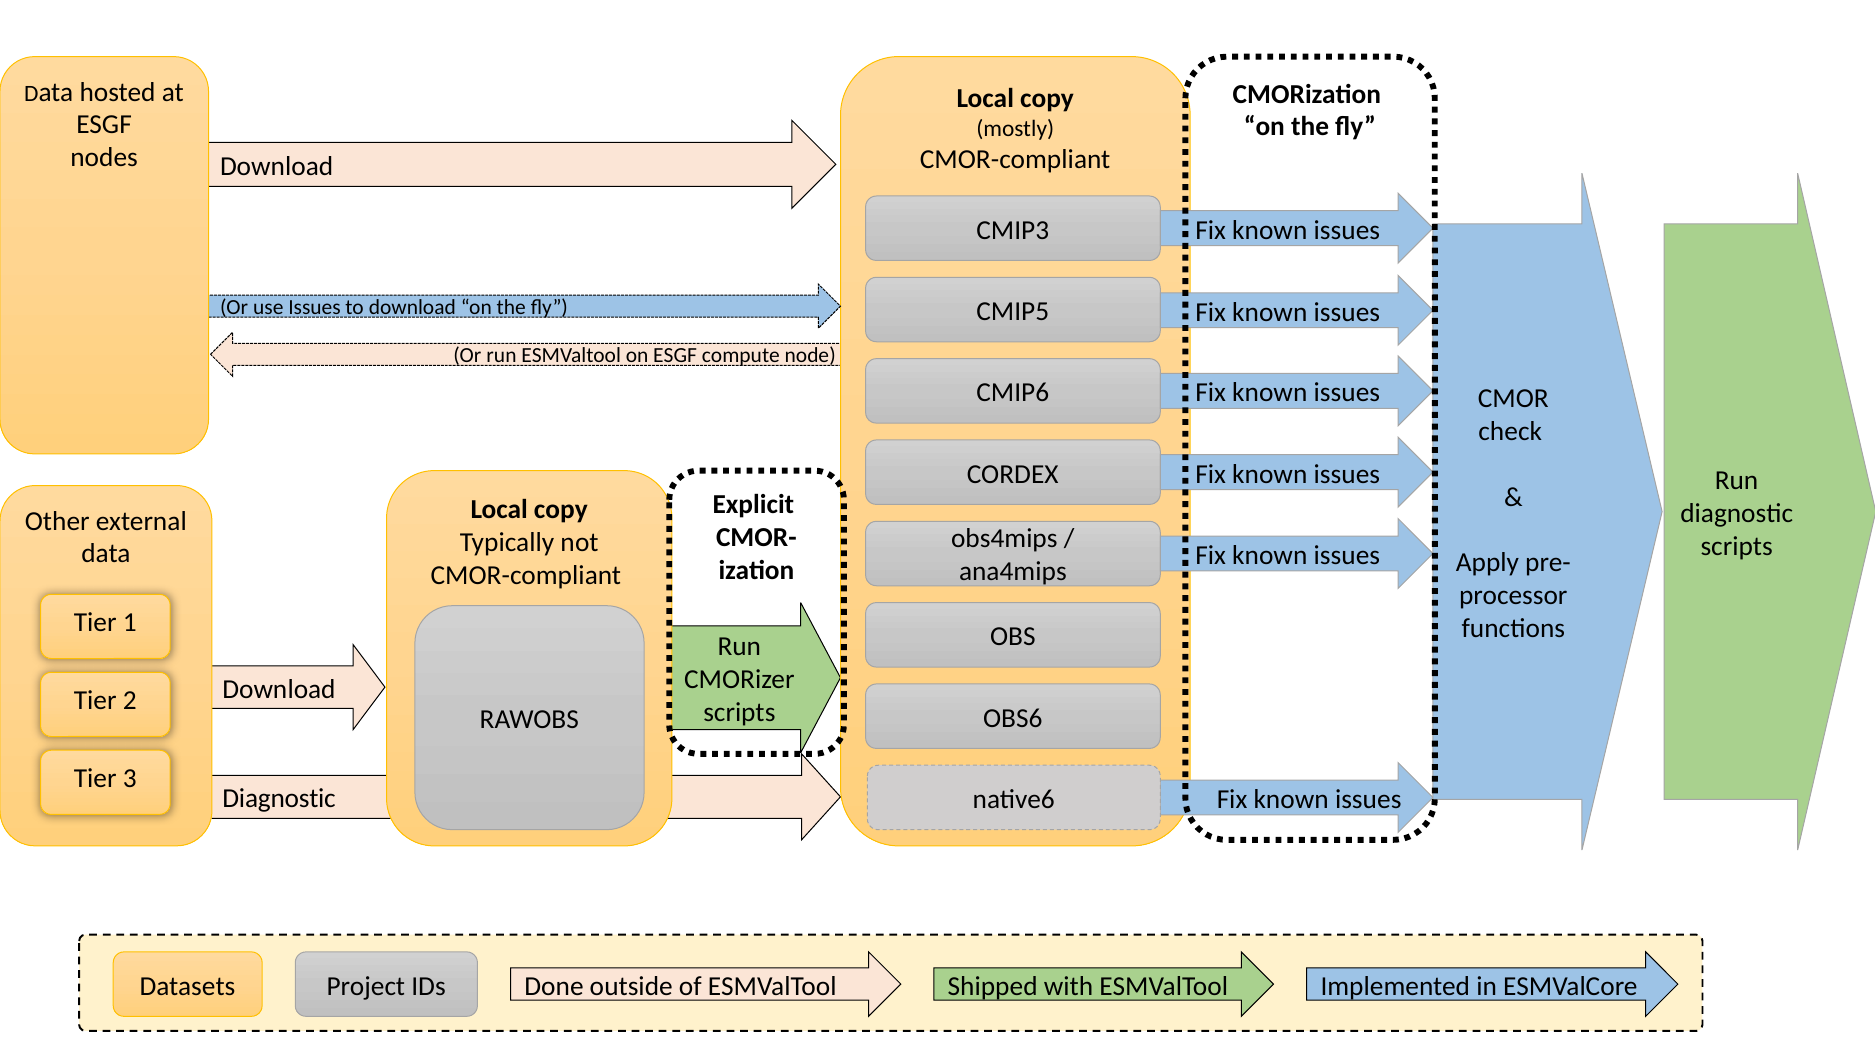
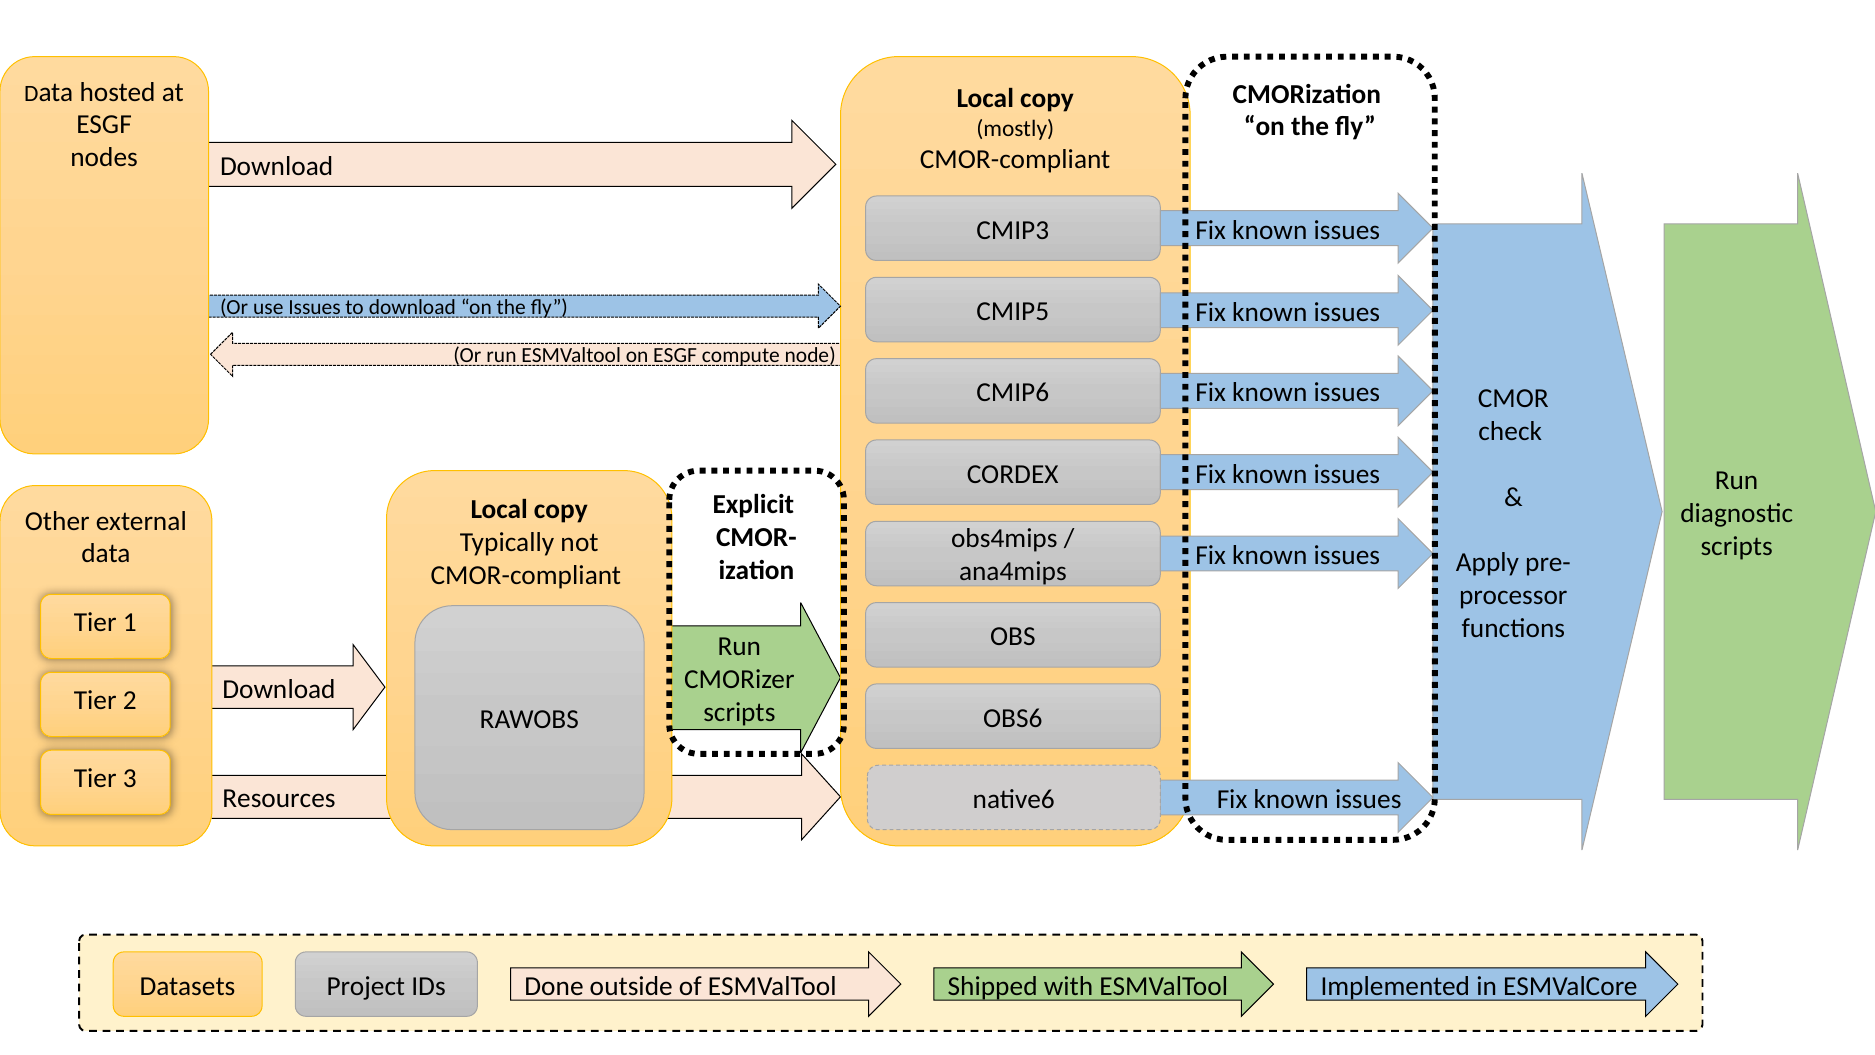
Diagnostic: Diagnostic -> Resources (279, 798)
